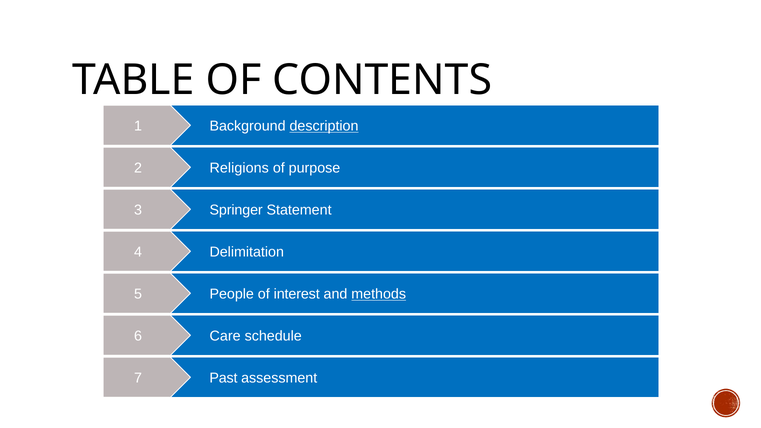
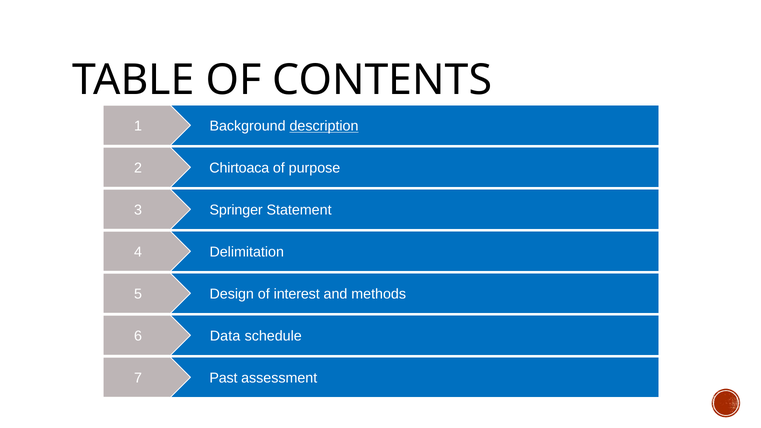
Religions: Religions -> Chirtoaca (239, 168)
People: People -> Design (232, 294)
methods underline: present -> none (379, 294)
Care: Care -> Data (225, 336)
